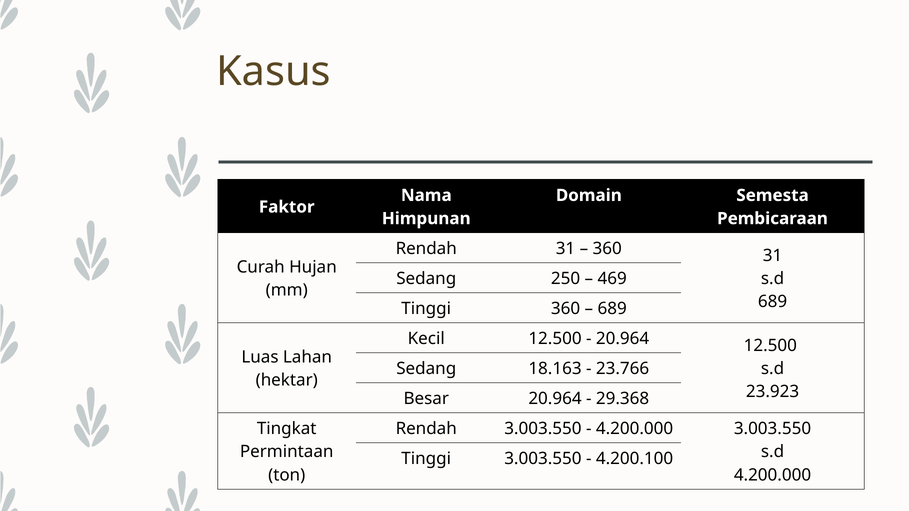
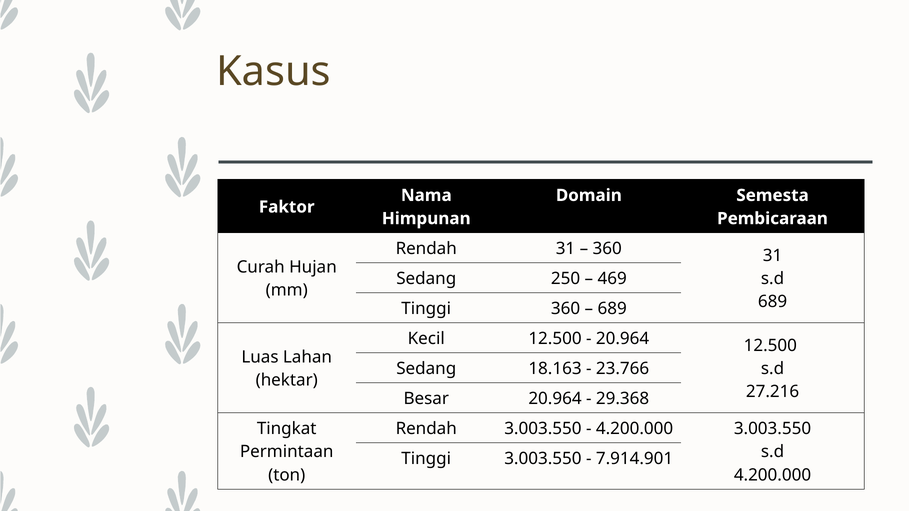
23.923: 23.923 -> 27.216 (773, 392)
4.200.100: 4.200.100 -> 7.914.901 (635, 459)
